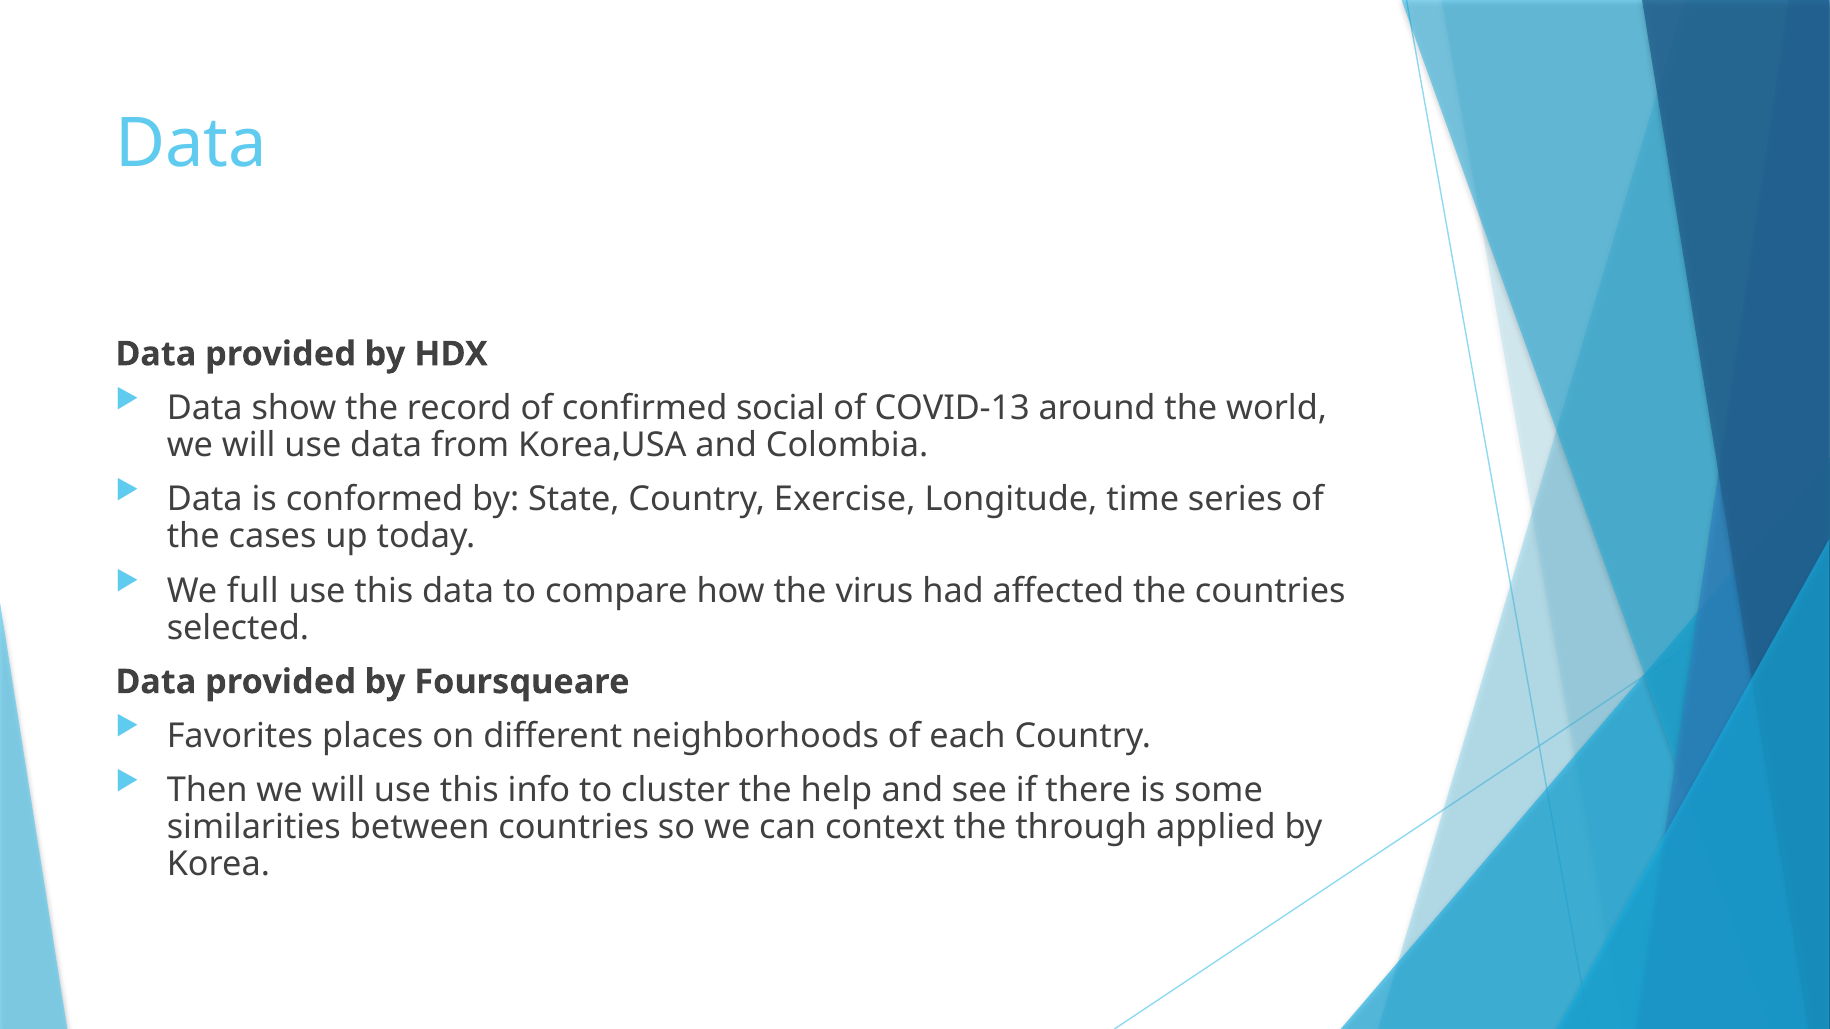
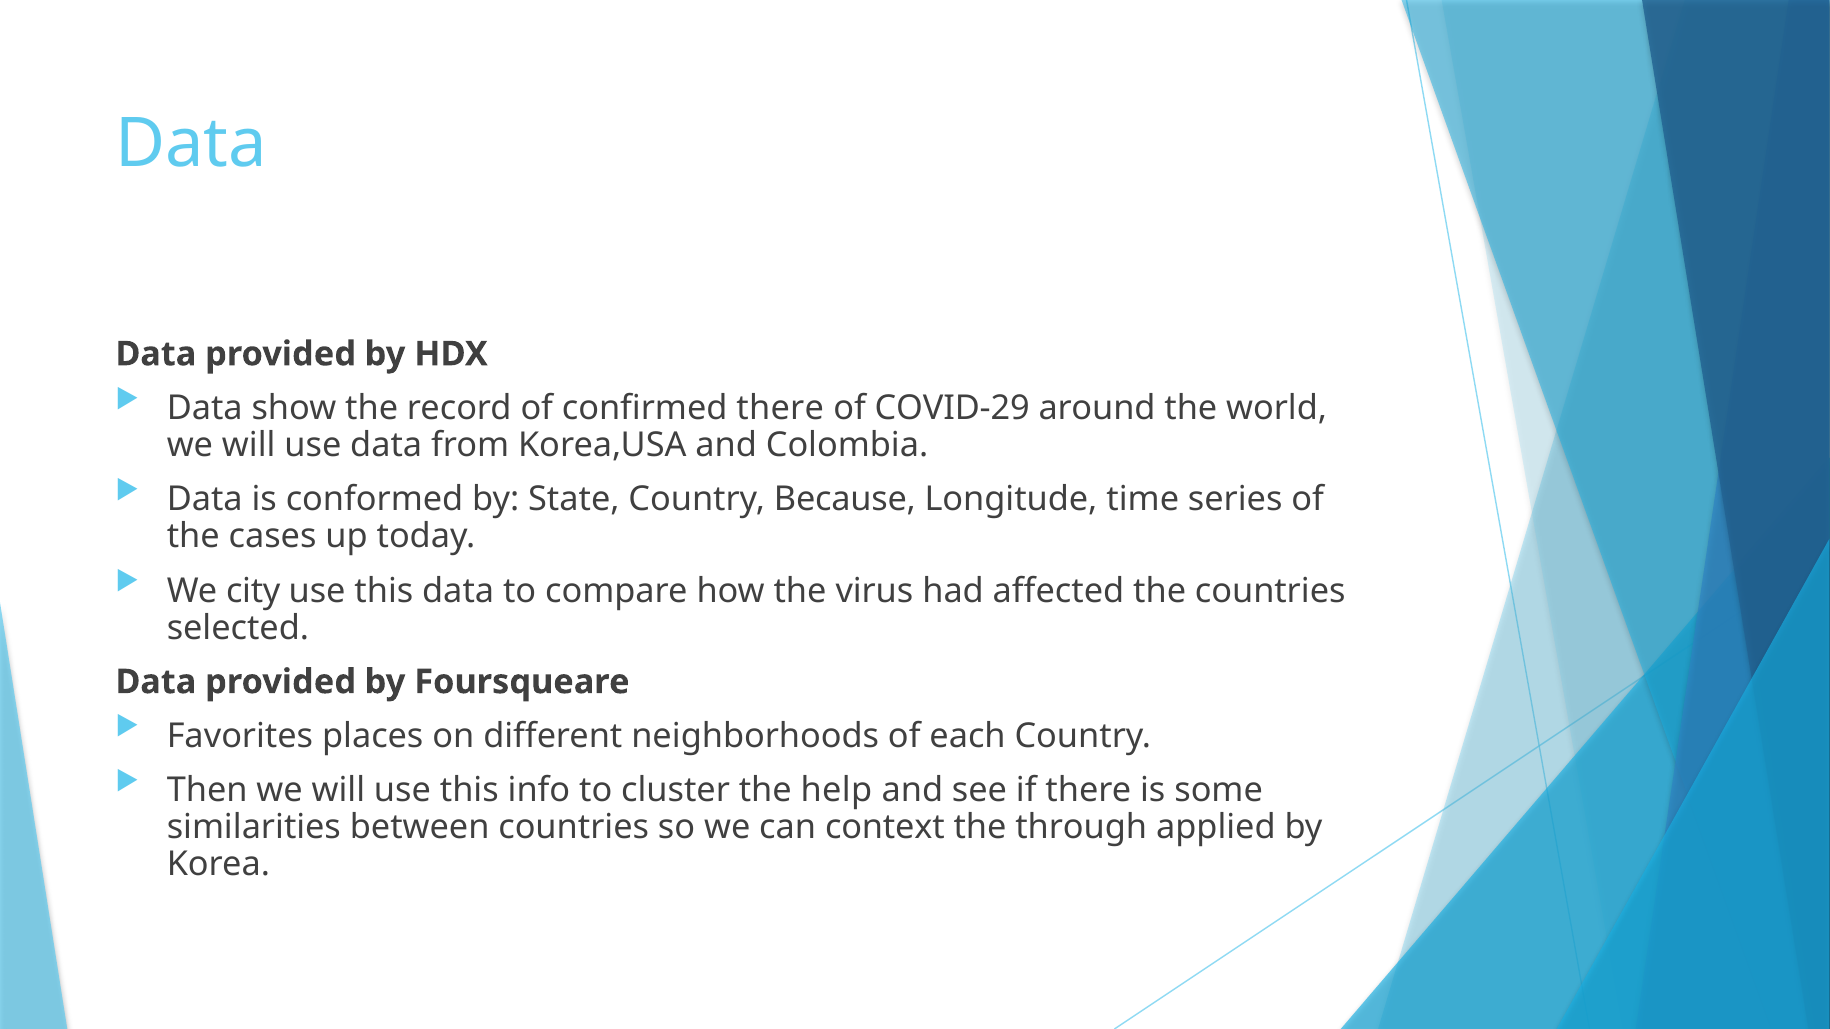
confirmed social: social -> there (780, 408)
COVID-13: COVID-13 -> COVID-29 (952, 408)
Exercise: Exercise -> Because (845, 500)
full: full -> city (253, 591)
